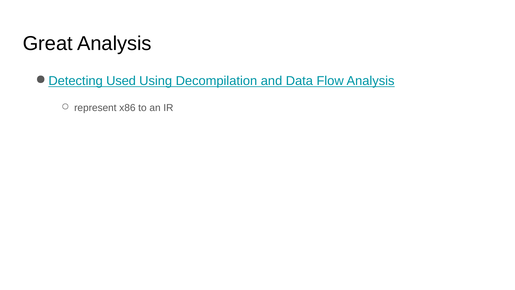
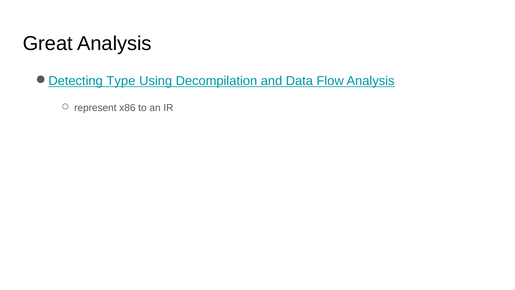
Used: Used -> Type (121, 81)
